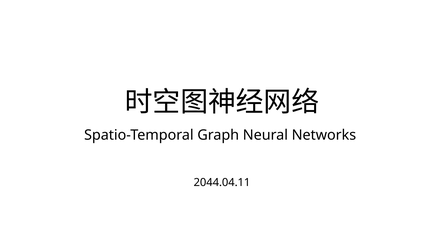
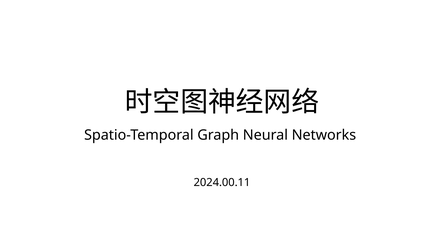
2044.04.11: 2044.04.11 -> 2024.00.11 (222, 182)
